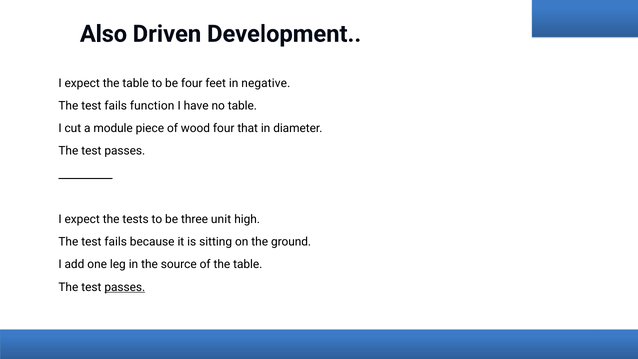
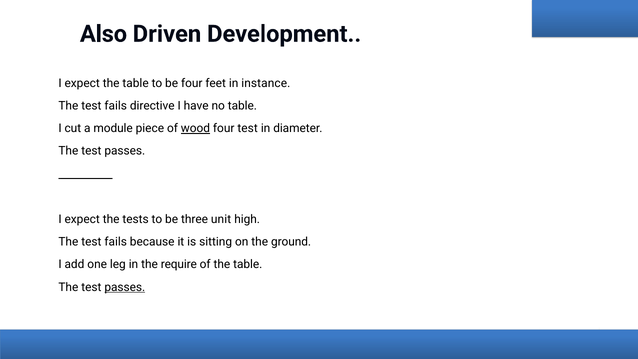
negative: negative -> instance (266, 83)
function: function -> directive (152, 106)
wood underline: none -> present (195, 128)
four that: that -> test (248, 128)
source: source -> require (179, 264)
